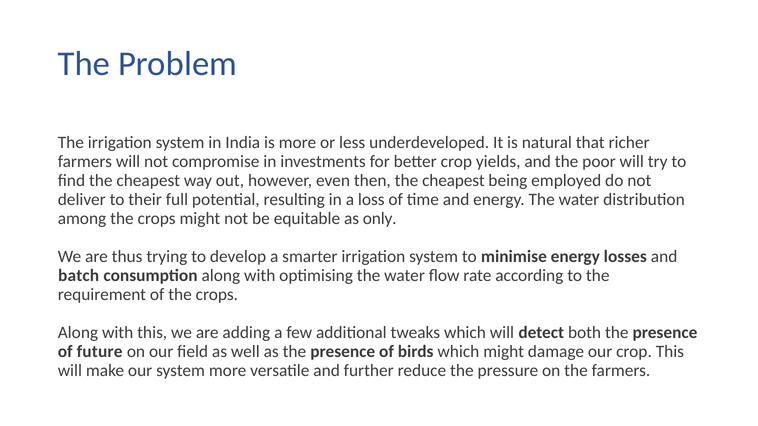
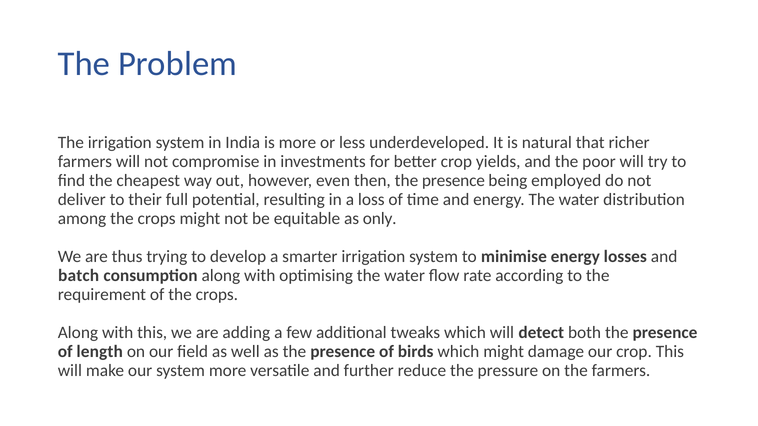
then the cheapest: cheapest -> presence (453, 181)
future: future -> length (100, 352)
